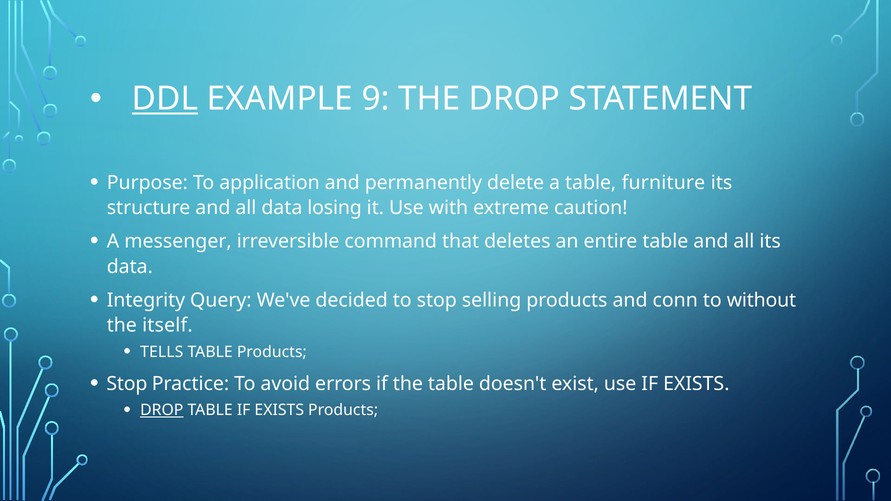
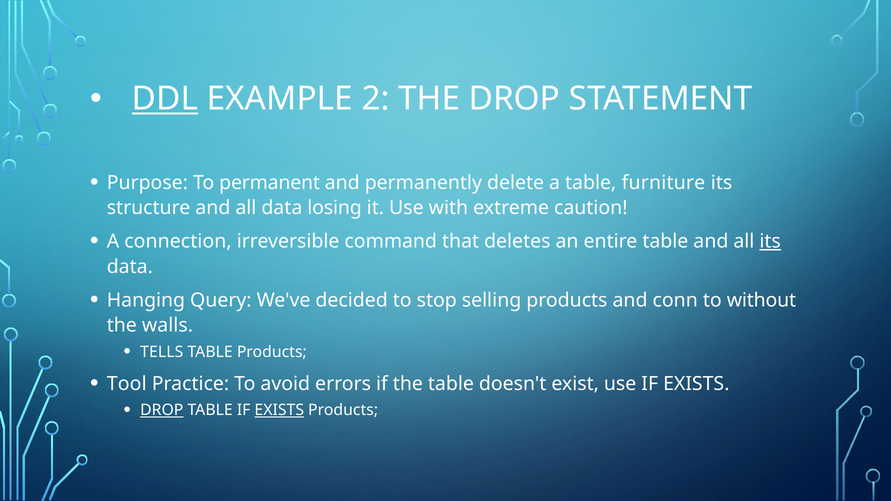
9: 9 -> 2 (376, 99)
application: application -> permanent (270, 183)
messenger: messenger -> connection (178, 242)
its underline: none -> present (770, 242)
Integrity: Integrity -> Hanging (146, 300)
itself: itself -> walls (167, 326)
Stop: Stop -> Tool (127, 384)
EXISTS underline: none -> present (279, 410)
